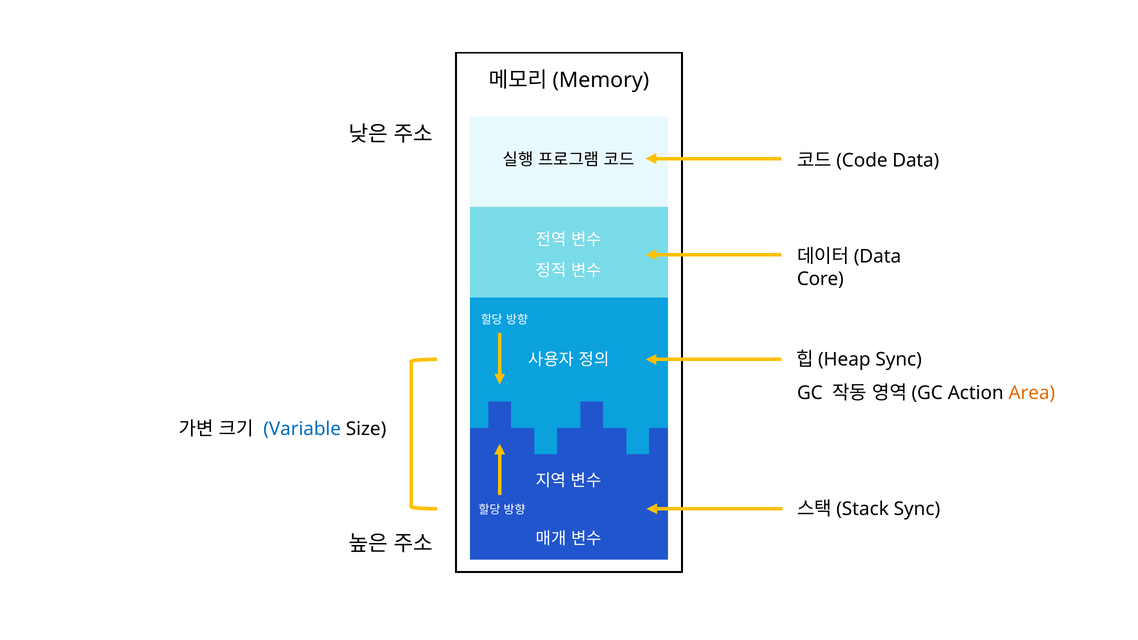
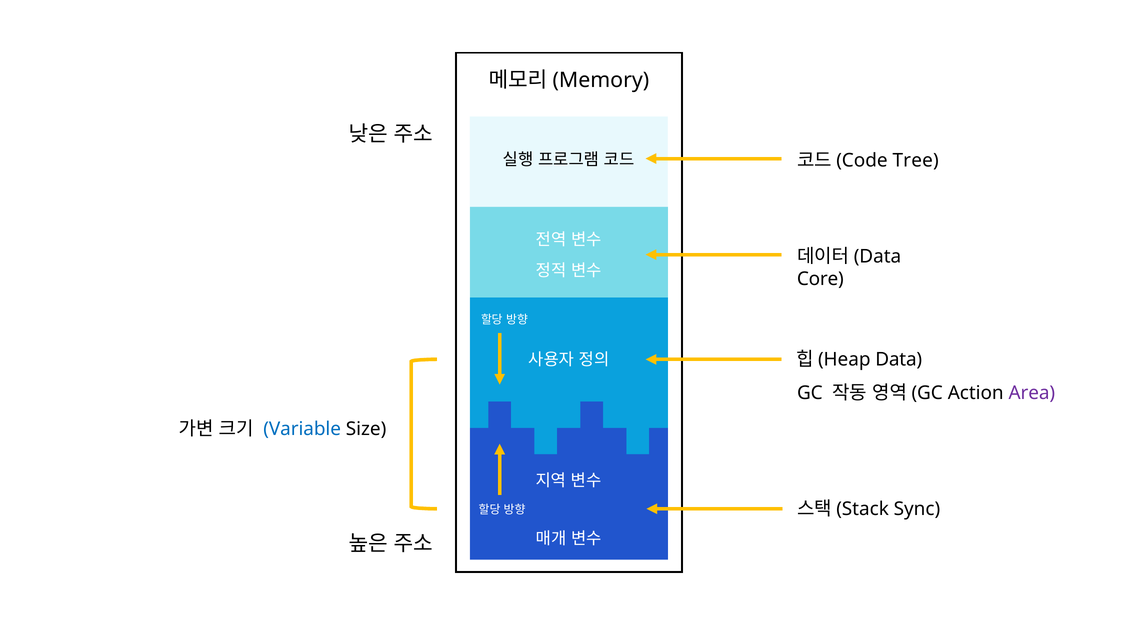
Data: Data -> Tree (916, 160)
Sync: Sync -> Data (899, 360)
Area colour: orange -> purple (1032, 393)
